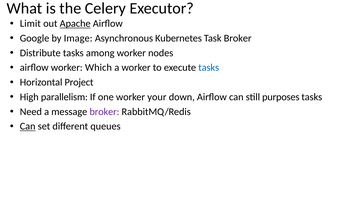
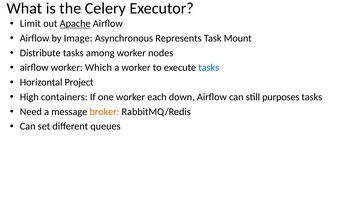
Google: Google -> Airflow (35, 38)
Kubernetes: Kubernetes -> Represents (178, 38)
Task Broker: Broker -> Mount (238, 38)
parallelism: parallelism -> containers (64, 97)
your: your -> each (157, 97)
broker colour: purple -> orange (104, 112)
Can underline: present -> none (28, 126)
